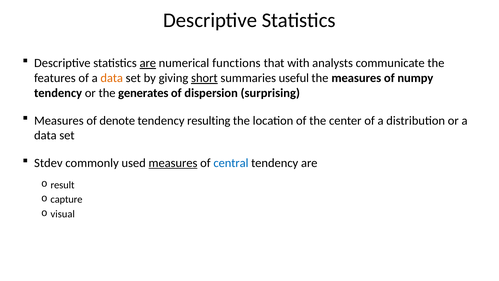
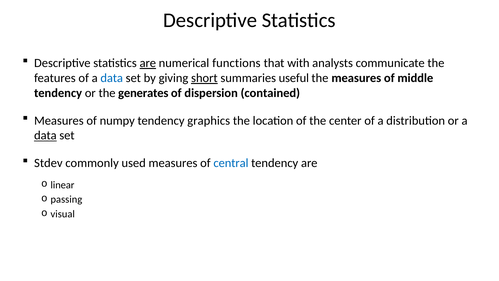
data colour: orange -> blue (112, 78)
numpy: numpy -> middle (415, 78)
surprising: surprising -> contained (270, 93)
denote: denote -> numpy (117, 120)
resulting: resulting -> graphics (209, 120)
data underline: none -> present (45, 135)
measures underline: present -> none (173, 163)
result: result -> linear (62, 185)
capture: capture -> passing (66, 199)
